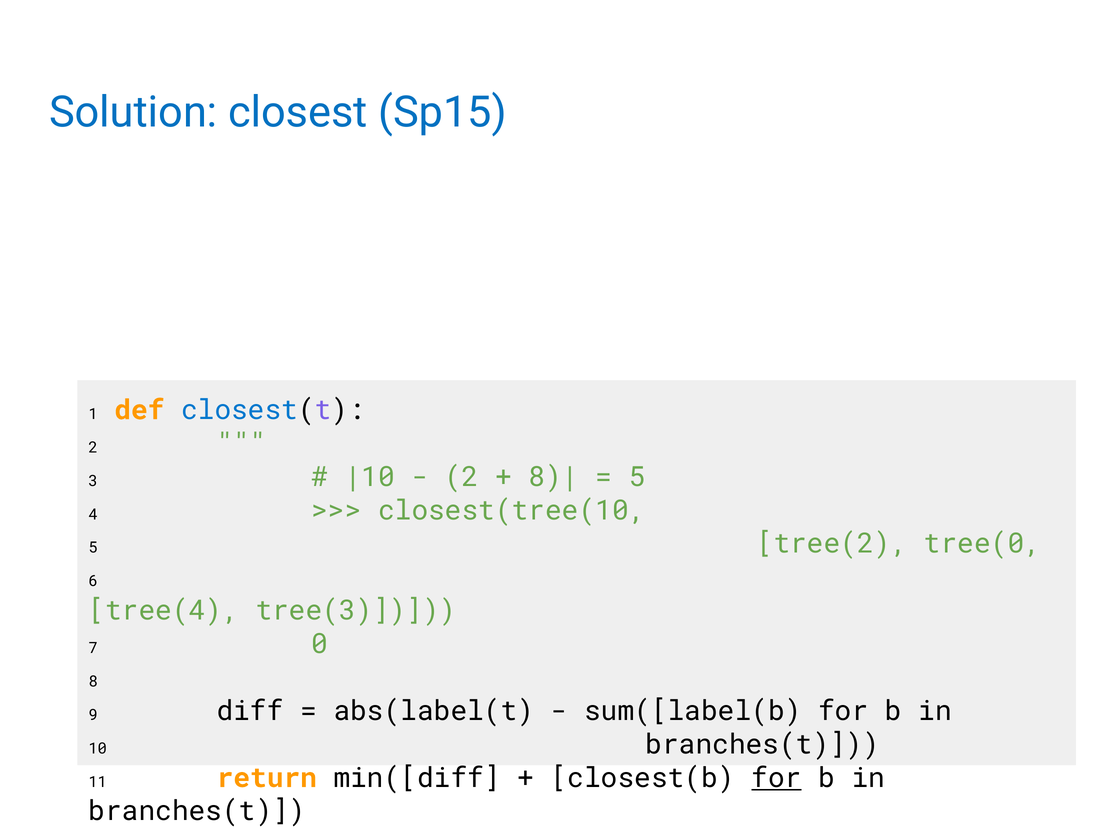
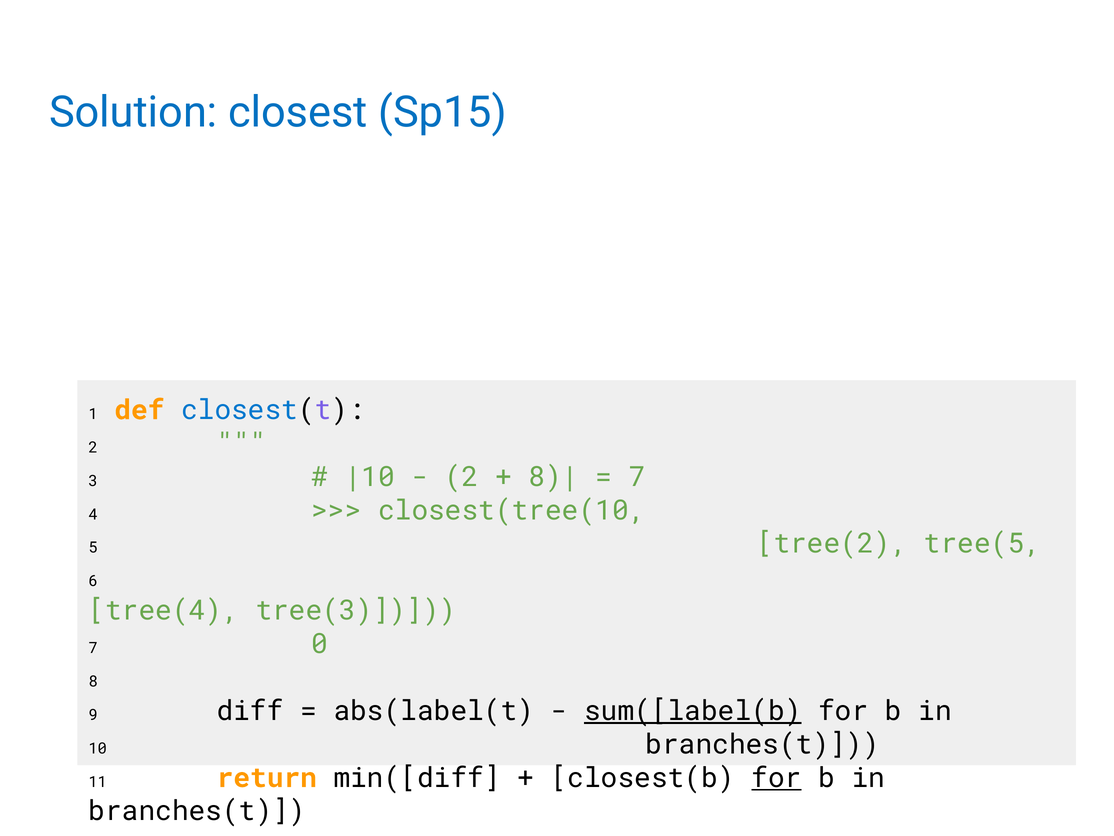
5: 5 -> 7 (637, 477)
tree(0: tree(0 -> tree(5 (982, 543)
sum([label(b underline: none -> present (693, 711)
